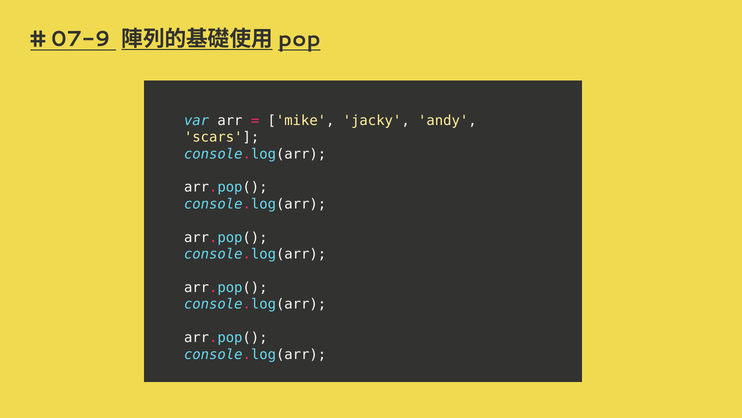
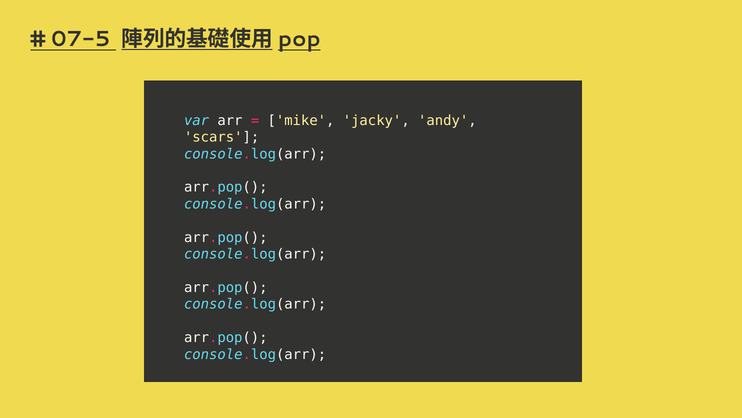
07-9: 07-9 -> 07-5 (81, 39)
